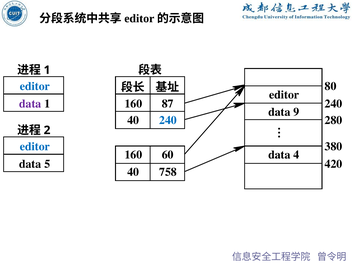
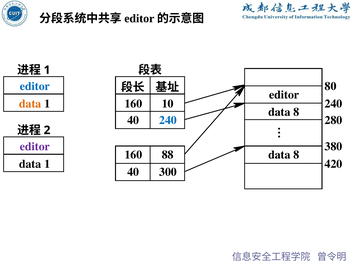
data colour: purple -> orange (30, 104)
87: 87 -> 10 (168, 104)
9: 9 -> 8 (296, 112)
editor colour: blue -> purple (35, 147)
60: 60 -> 88 (168, 155)
4: 4 -> 8 (296, 155)
5: 5 -> 1 (47, 164)
758: 758 -> 300 (168, 172)
